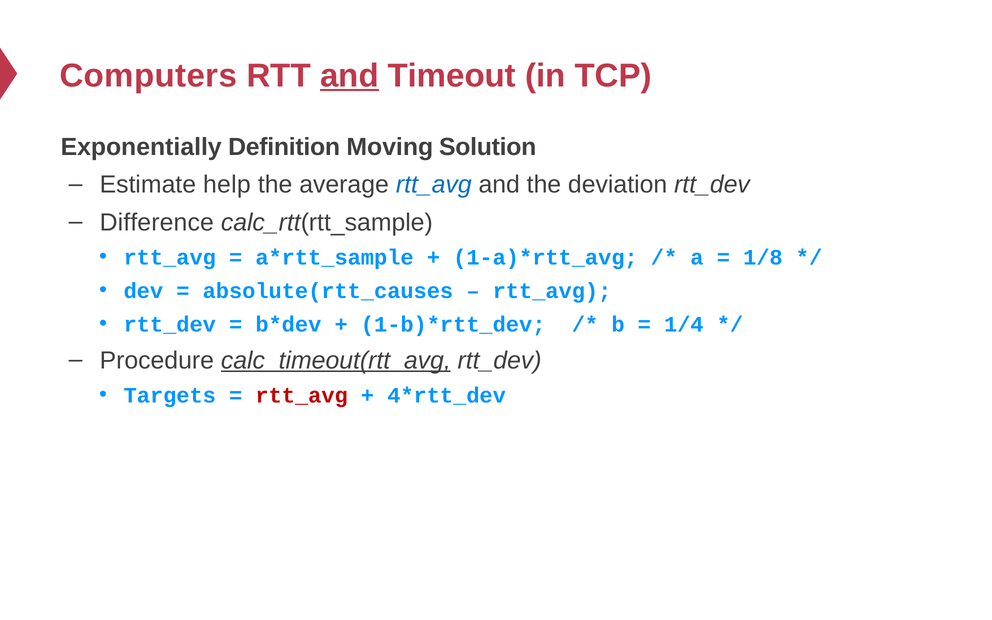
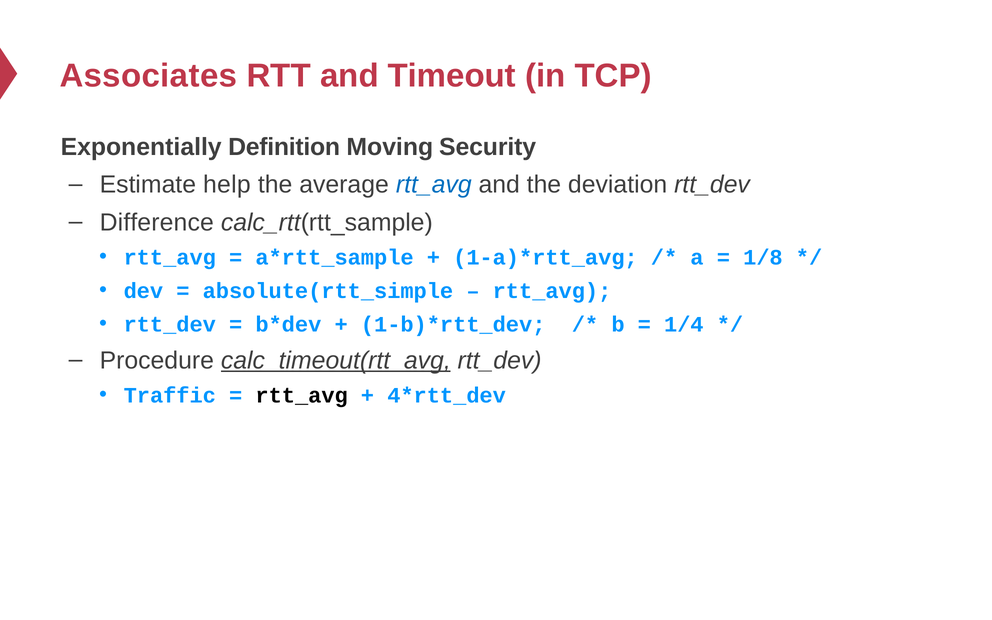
Computers: Computers -> Associates (148, 76)
and underline: present -> none (349, 76)
Solution: Solution -> Security (488, 147)
absolute(rtt_causes: absolute(rtt_causes -> absolute(rtt_simple (328, 291)
Targets: Targets -> Traffic (170, 395)
rtt_avg colour: red -> black (302, 395)
